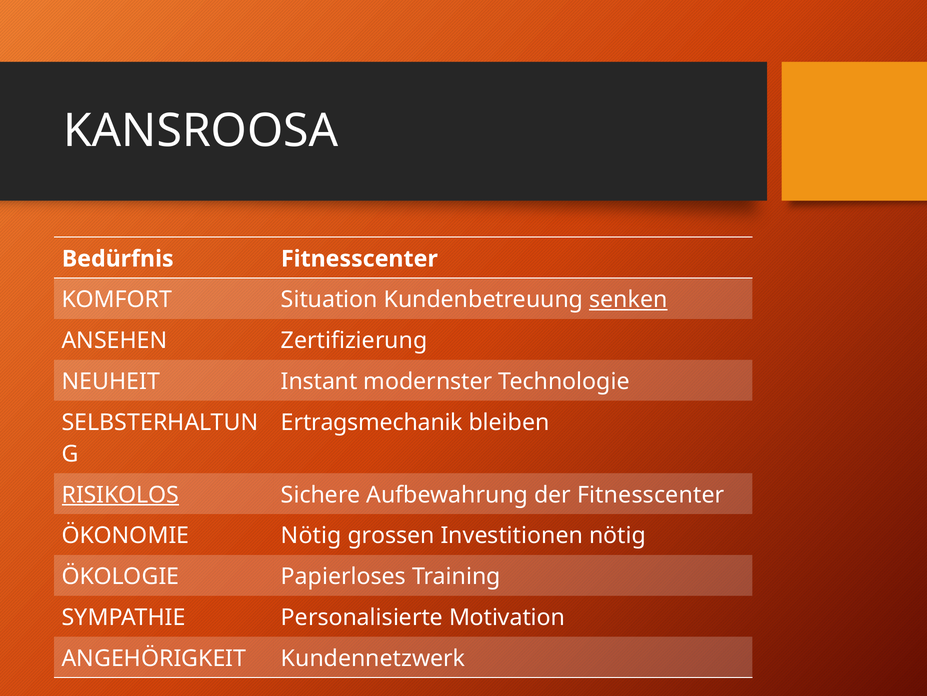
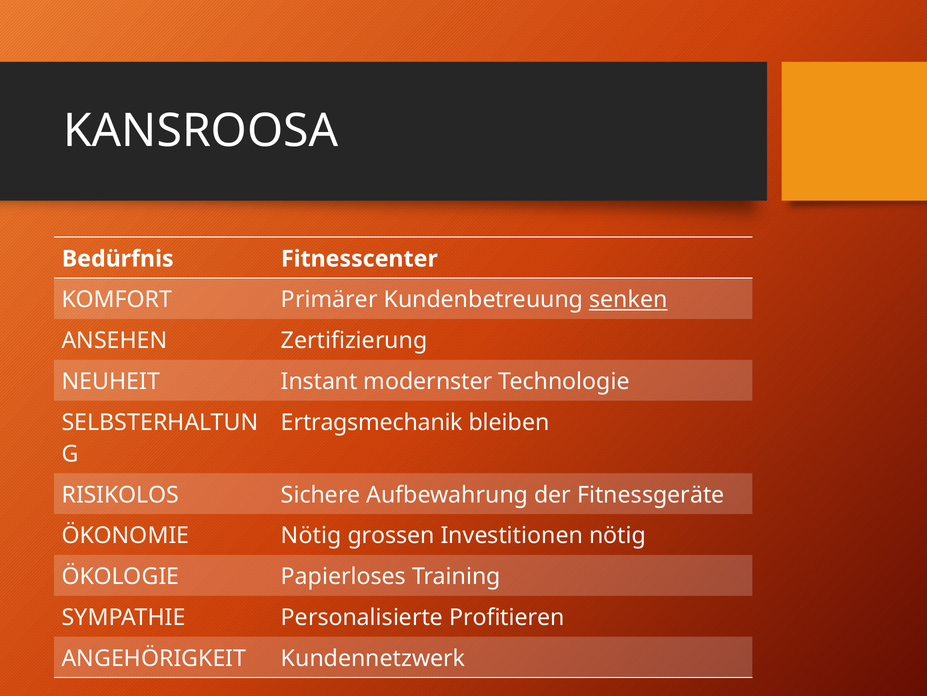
Situation: Situation -> Primärer (329, 299)
RISIKOLOS underline: present -> none (120, 494)
der Fitnesscenter: Fitnesscenter -> Fitnessgeräte (651, 494)
Motivation: Motivation -> Profitieren (507, 617)
